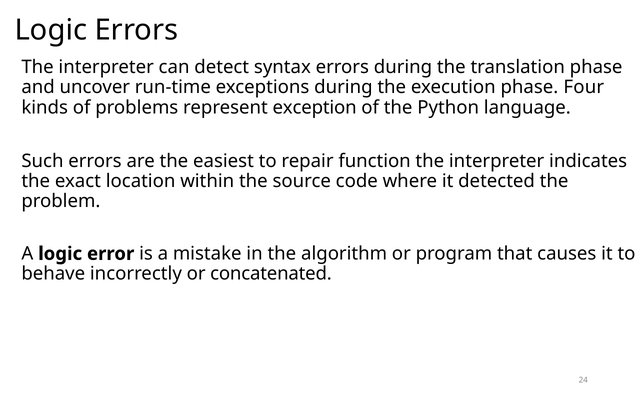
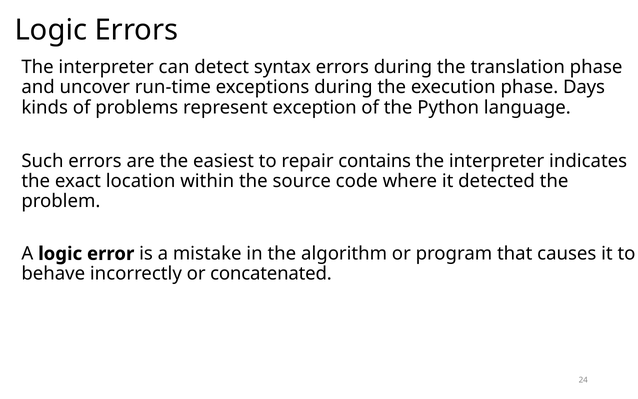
Four: Four -> Days (584, 87)
function: function -> contains (375, 161)
